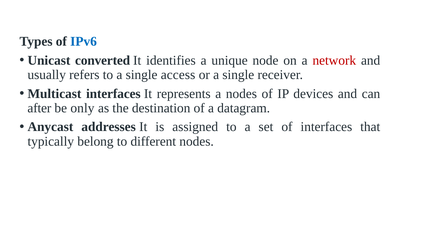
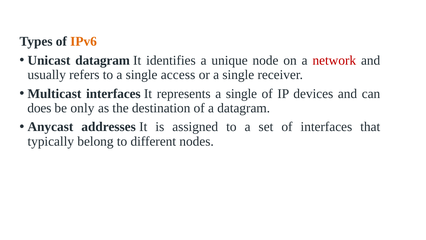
IPv6 colour: blue -> orange (84, 41)
Unicast converted: converted -> datagram (103, 60)
represents a nodes: nodes -> single (241, 93)
after: after -> does (39, 108)
